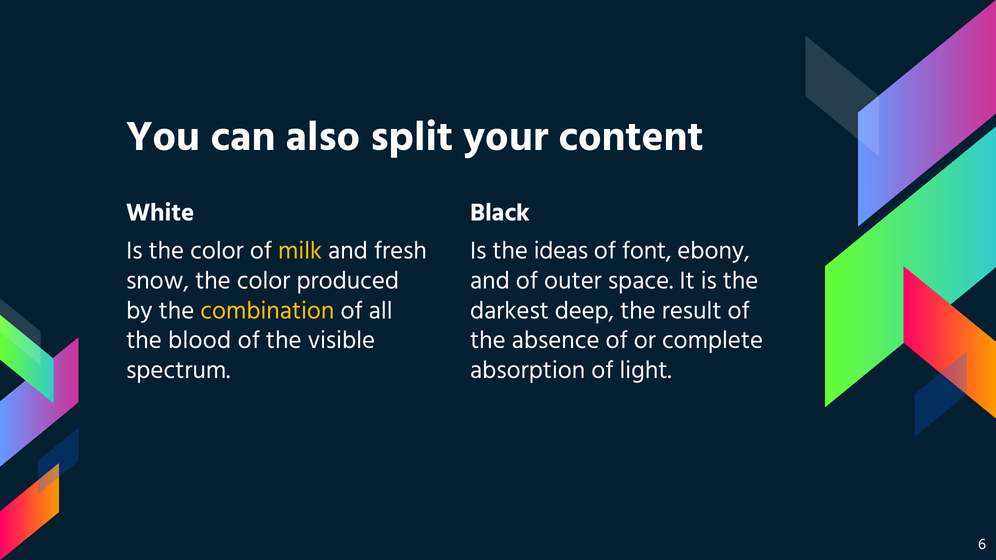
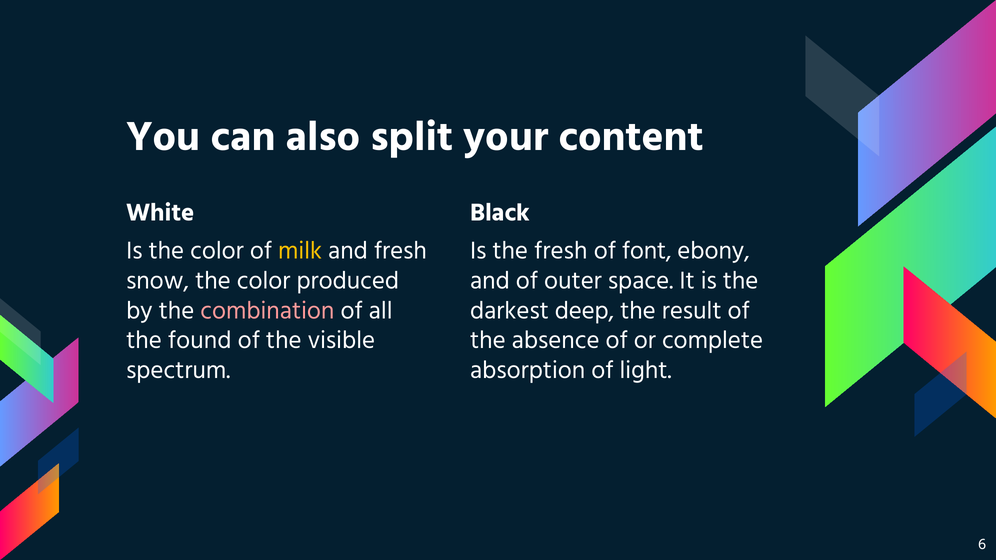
the ideas: ideas -> fresh (561, 251)
combination colour: yellow -> pink (267, 311)
blood: blood -> found (200, 340)
